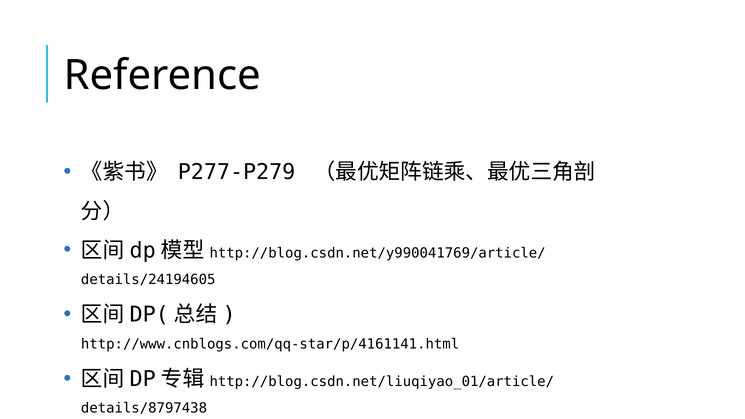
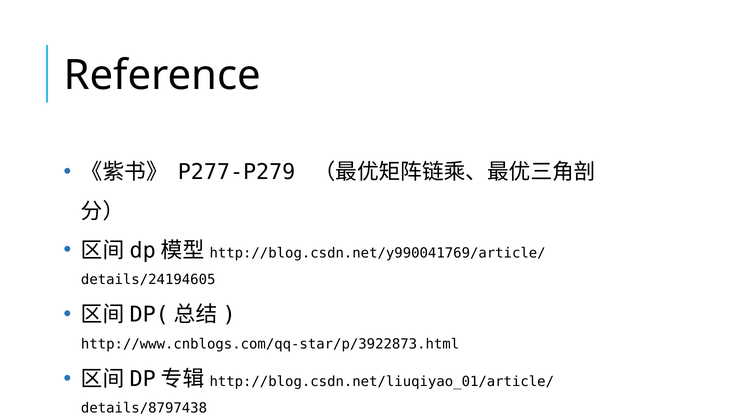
http://www.cnblogs.com/qq-star/p/4161141.html: http://www.cnblogs.com/qq-star/p/4161141.html -> http://www.cnblogs.com/qq-star/p/3922873.html (270, 344)
